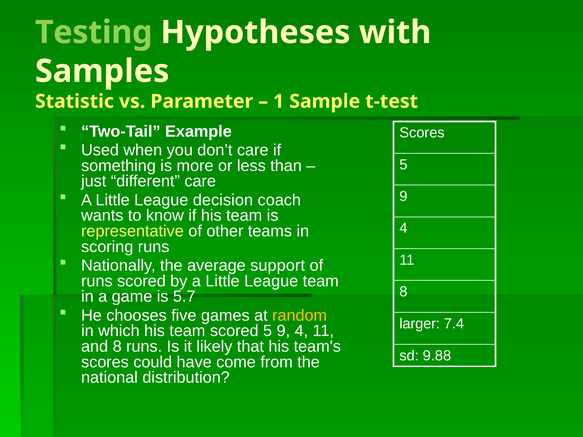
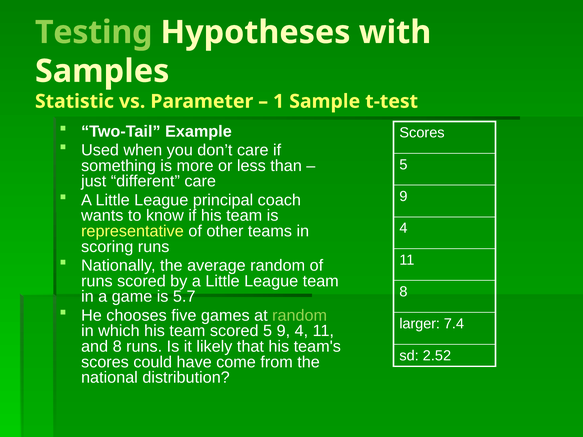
decision: decision -> principal (223, 200)
average support: support -> random (278, 266)
random colour: yellow -> light green (300, 316)
9.88: 9.88 -> 2.52 (437, 356)
